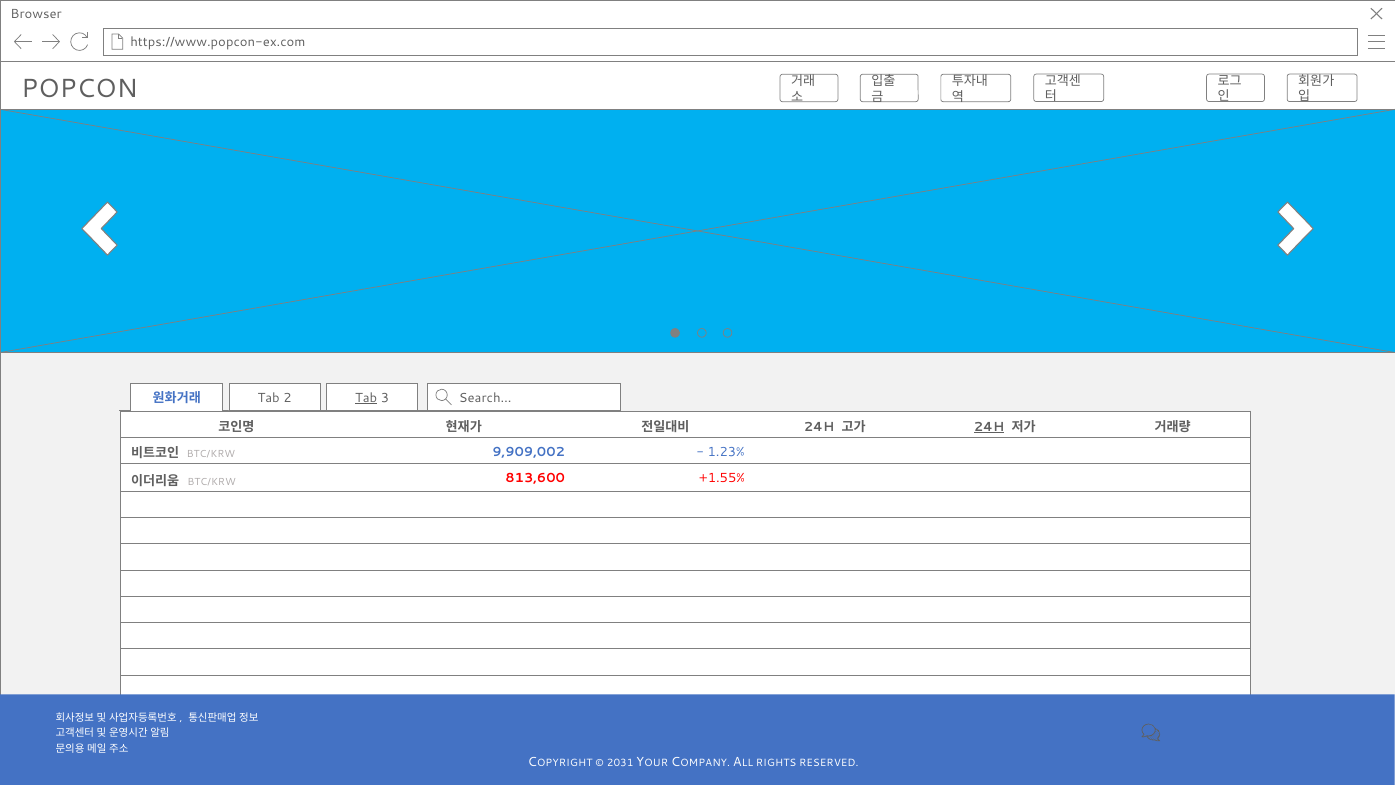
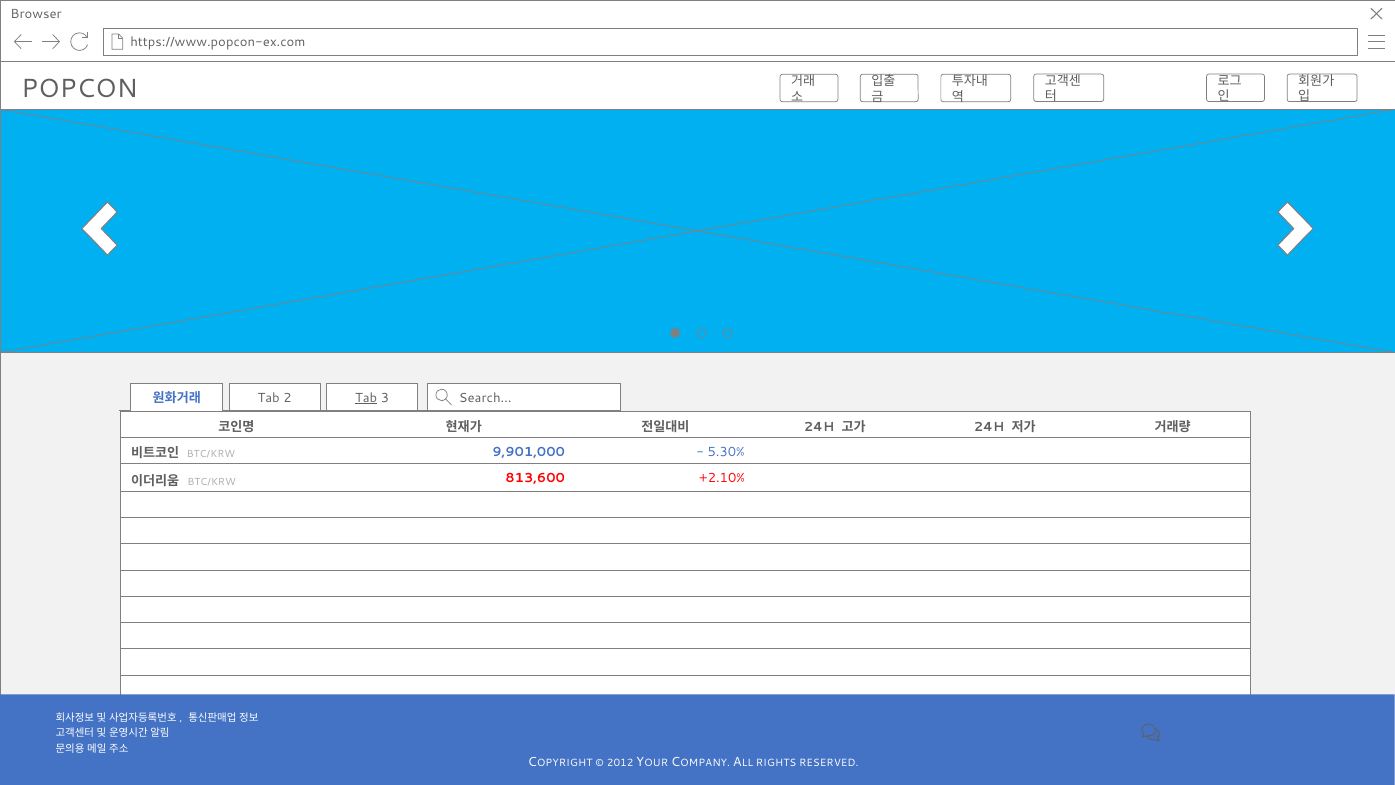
24H underline: present -> none (989, 427)
9,909,002: 9,909,002 -> 9,901,000 (529, 452)
1.23%: 1.23% -> 5.30% (726, 452)
+1.55%: +1.55% -> +2.10% (722, 478)
2031: 2031 -> 2012 (620, 762)
